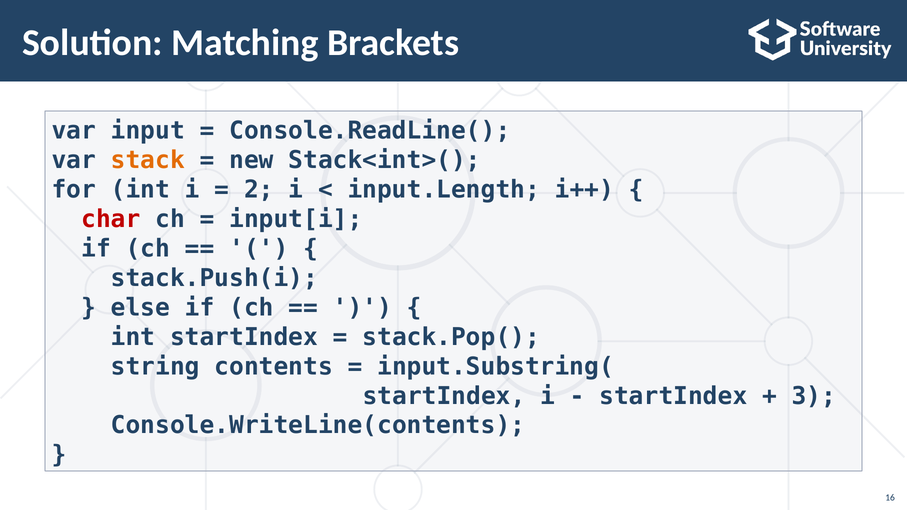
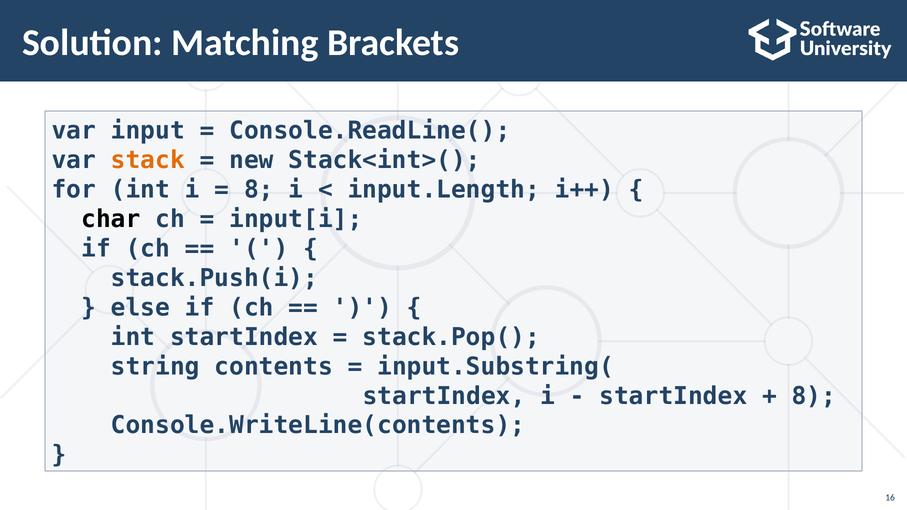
2: 2 -> 8 (259, 190)
char colour: red -> black (111, 219)
3: 3 -> 8 (814, 396)
